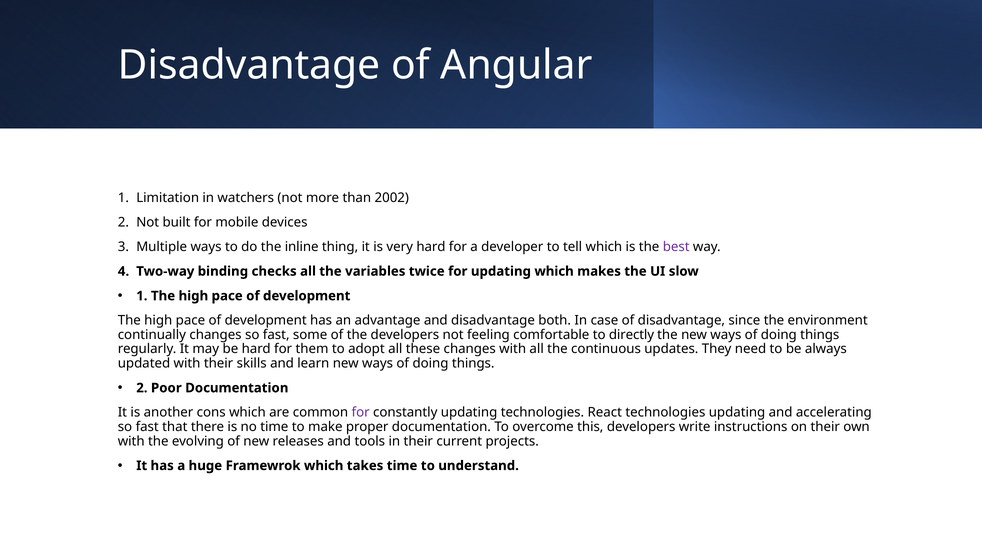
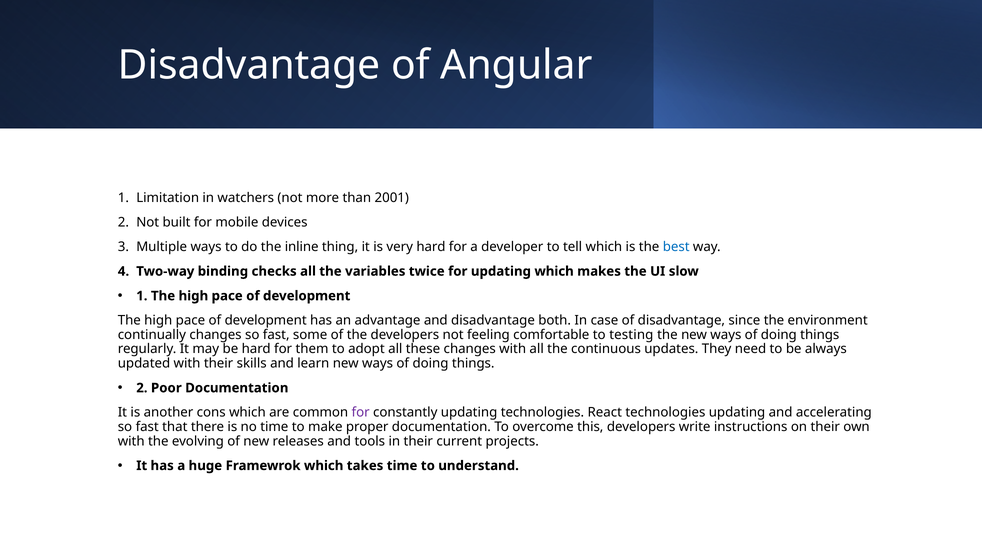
2002: 2002 -> 2001 (392, 197)
best colour: purple -> blue (676, 246)
directly: directly -> testing (631, 334)
